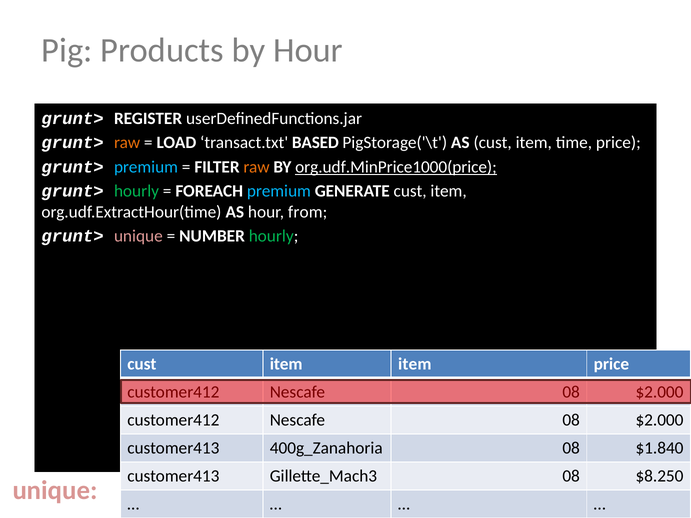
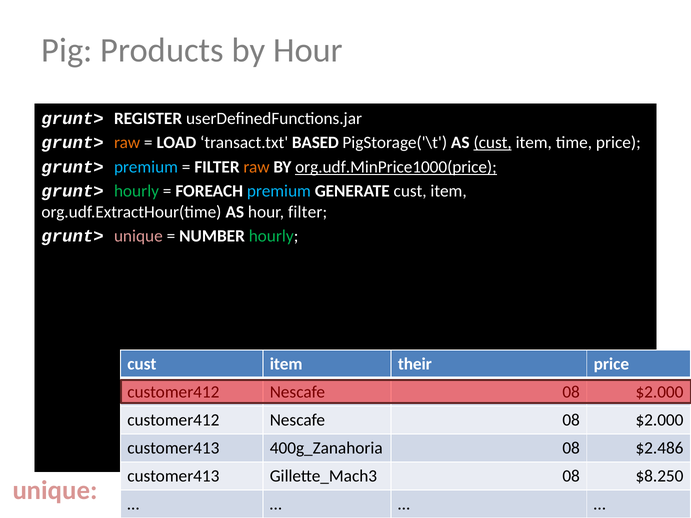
cust underline: none -> present (493, 143)
hour from: from -> filter (308, 212)
item item: item -> their (415, 364)
$1.840: $1.840 -> $2.486 (659, 448)
